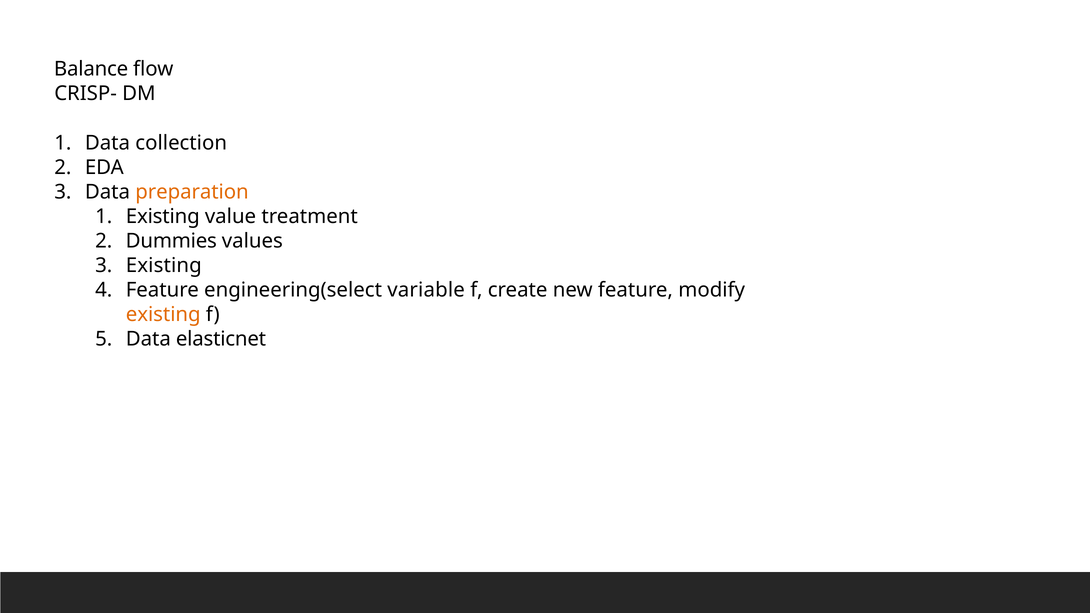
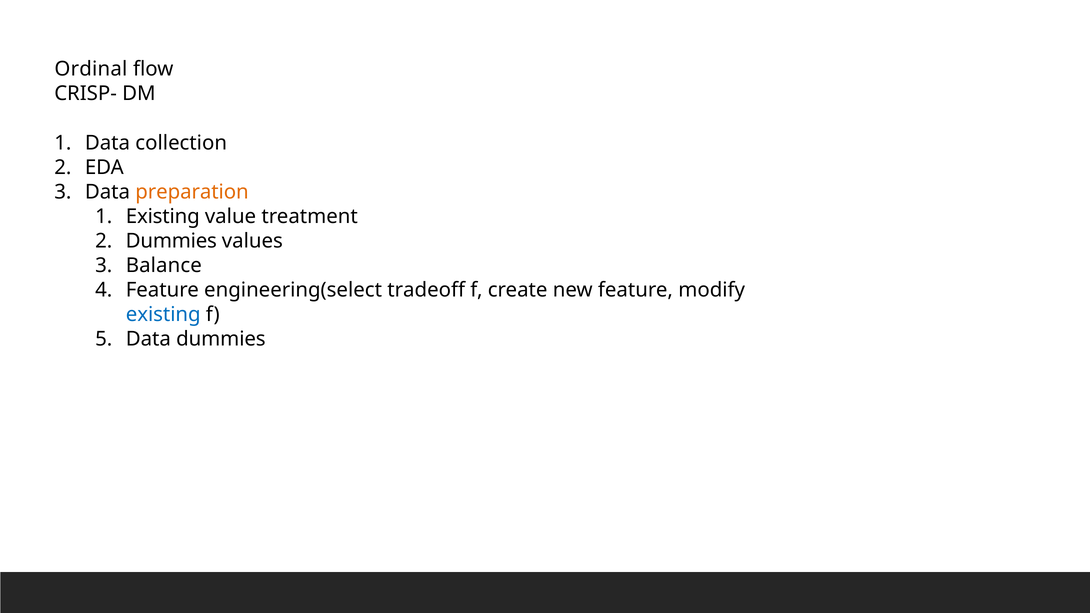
Balance: Balance -> Ordinal (91, 69)
Existing: Existing -> Balance (164, 265)
variable: variable -> tradeoff (426, 290)
existing colour: orange -> blue (163, 314)
Data elasticnet: elasticnet -> dummies (221, 339)
